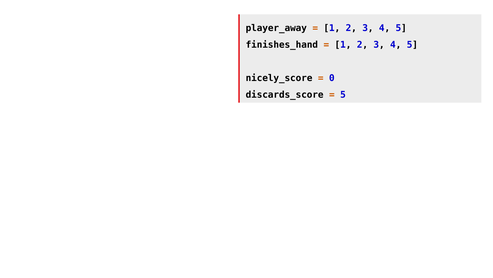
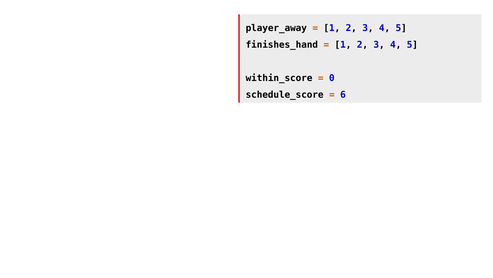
nicely_score: nicely_score -> within_score (279, 78)
discards_score: discards_score -> schedule_score (285, 95)
5: 5 -> 6 (343, 95)
